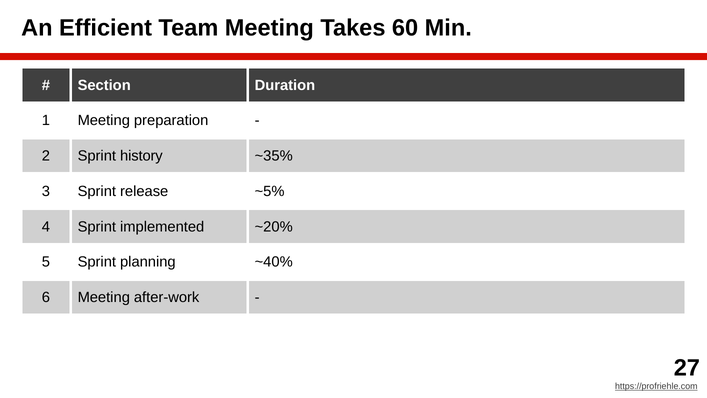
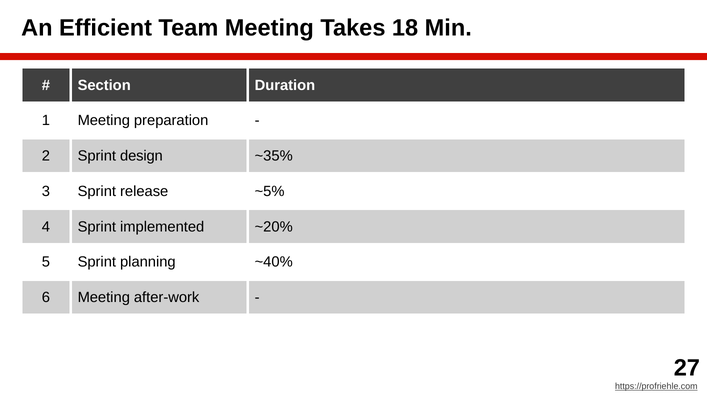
60: 60 -> 18 (405, 28)
history: history -> design (141, 156)
